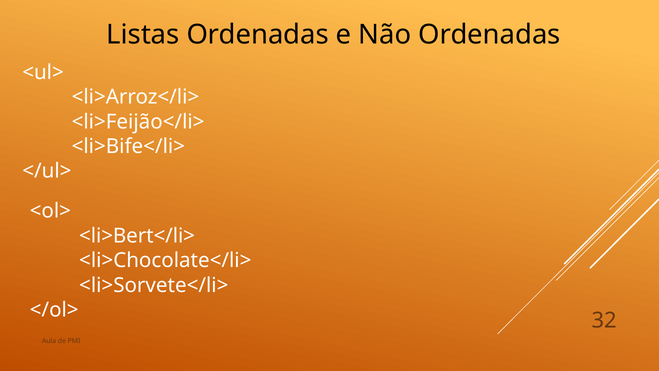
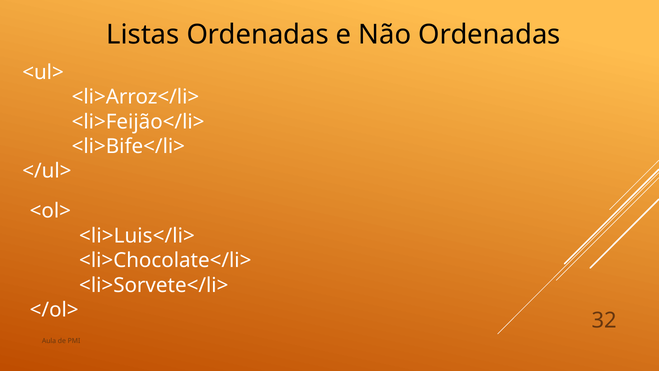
<li>Bert</li>: <li>Bert</li> -> <li>Luis</li> (137, 236)
